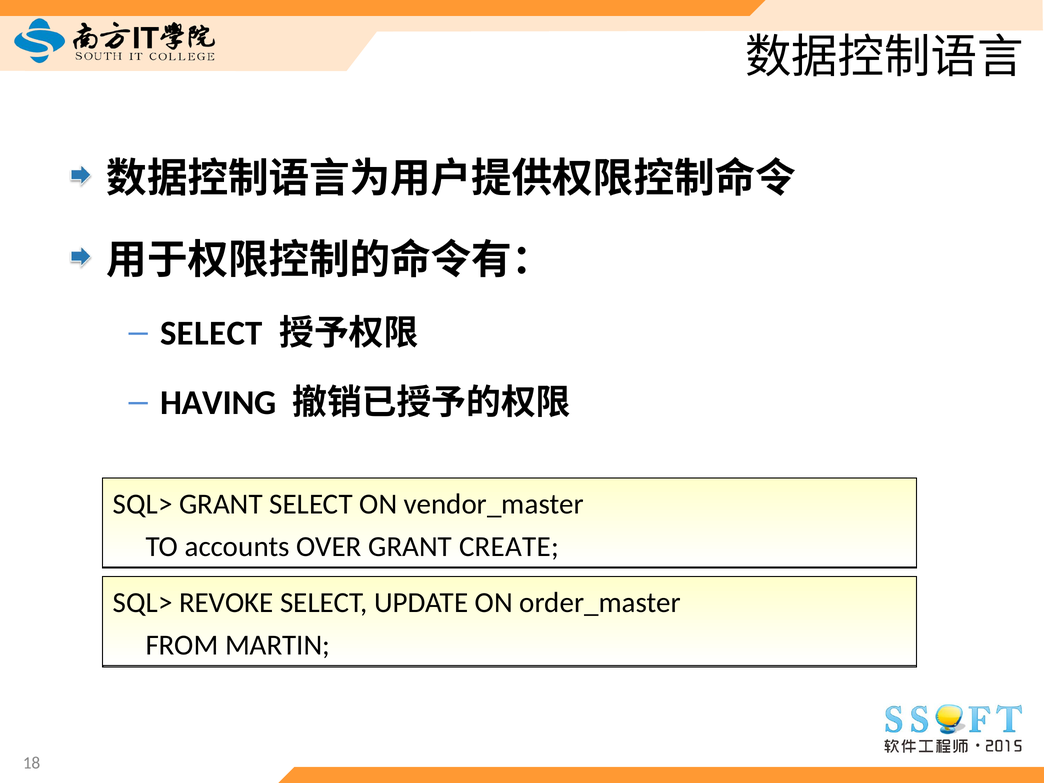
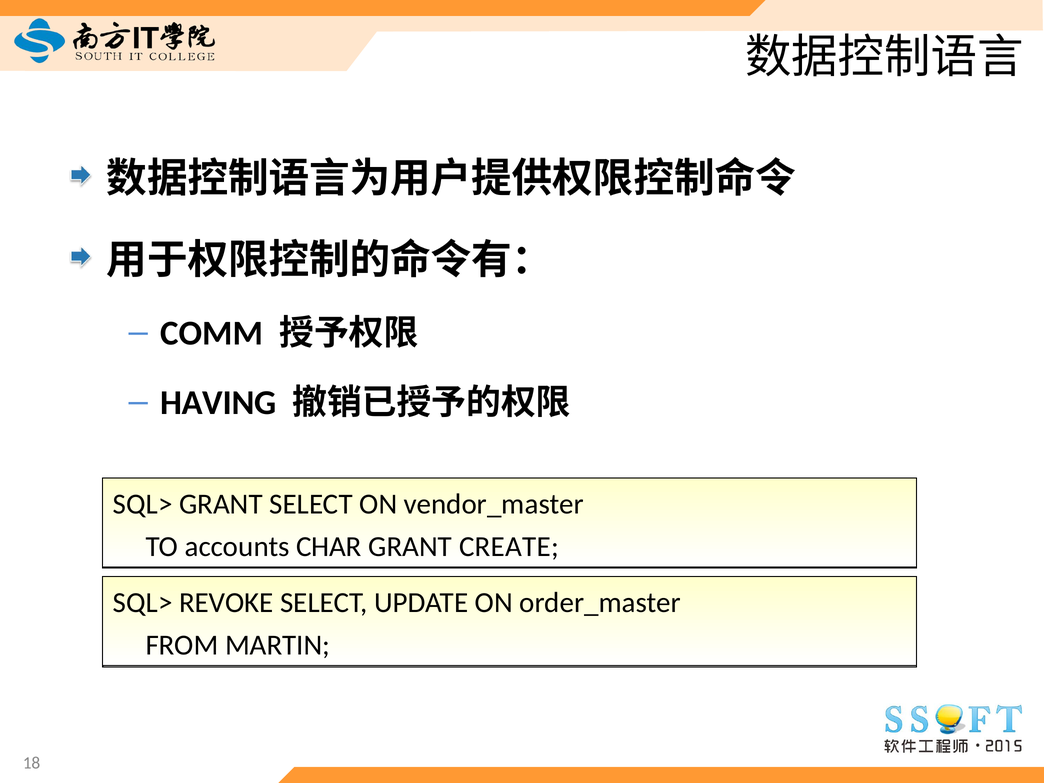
SELECT: SELECT -> COMM (212, 333)
OVER: OVER -> CHAR (329, 547)
